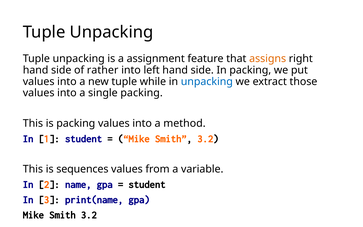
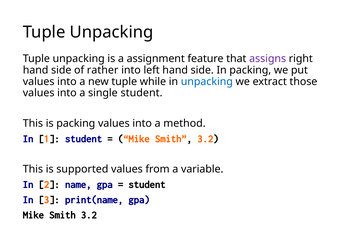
assigns colour: orange -> purple (268, 59)
single packing: packing -> student (142, 93)
sequences: sequences -> supported (82, 169)
